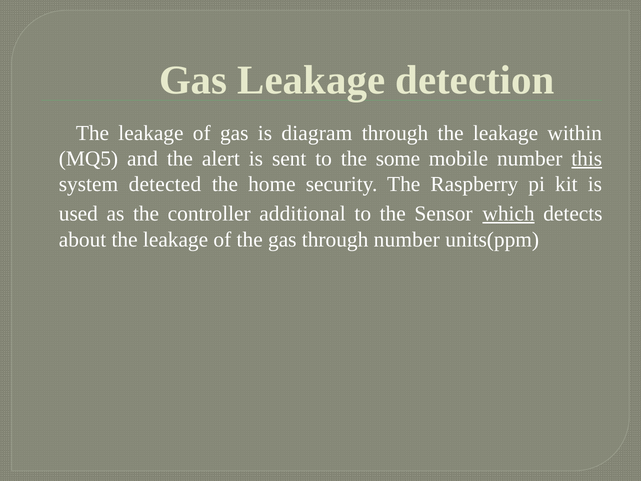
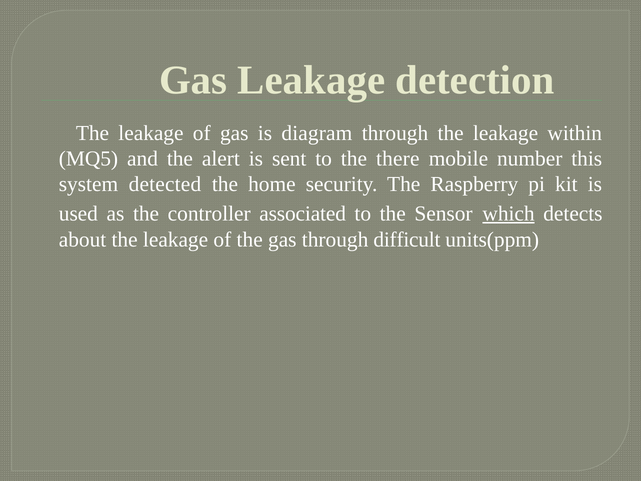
some: some -> there (398, 159)
this underline: present -> none (587, 159)
additional: additional -> associated (303, 213)
through number: number -> difficult (407, 240)
